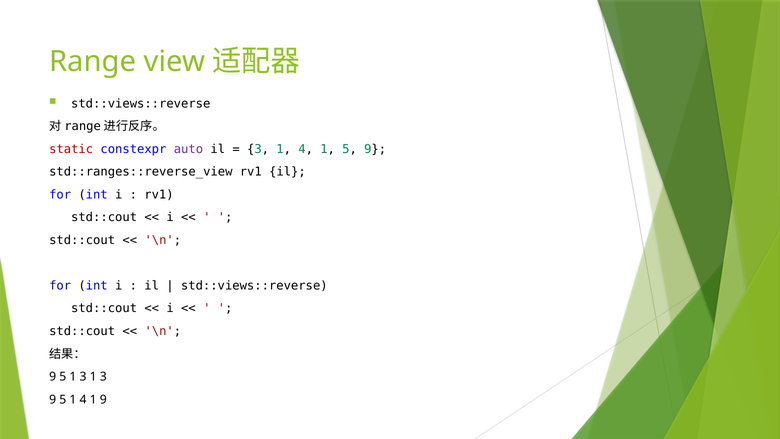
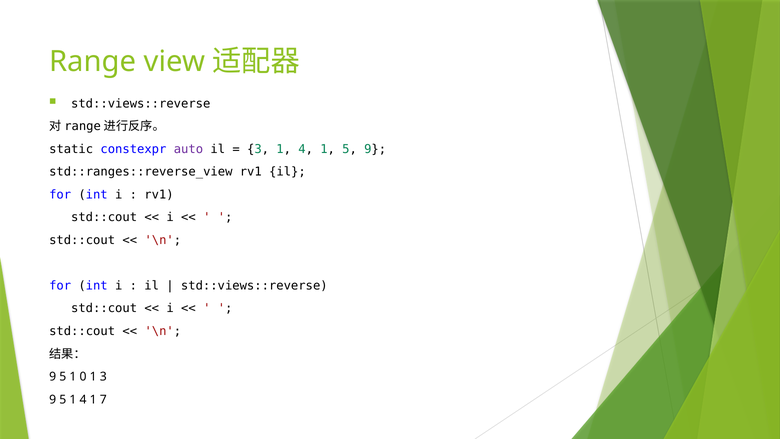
static colour: red -> black (71, 149)
5 1 3: 3 -> 0 (83, 377)
1 9: 9 -> 7 (103, 399)
